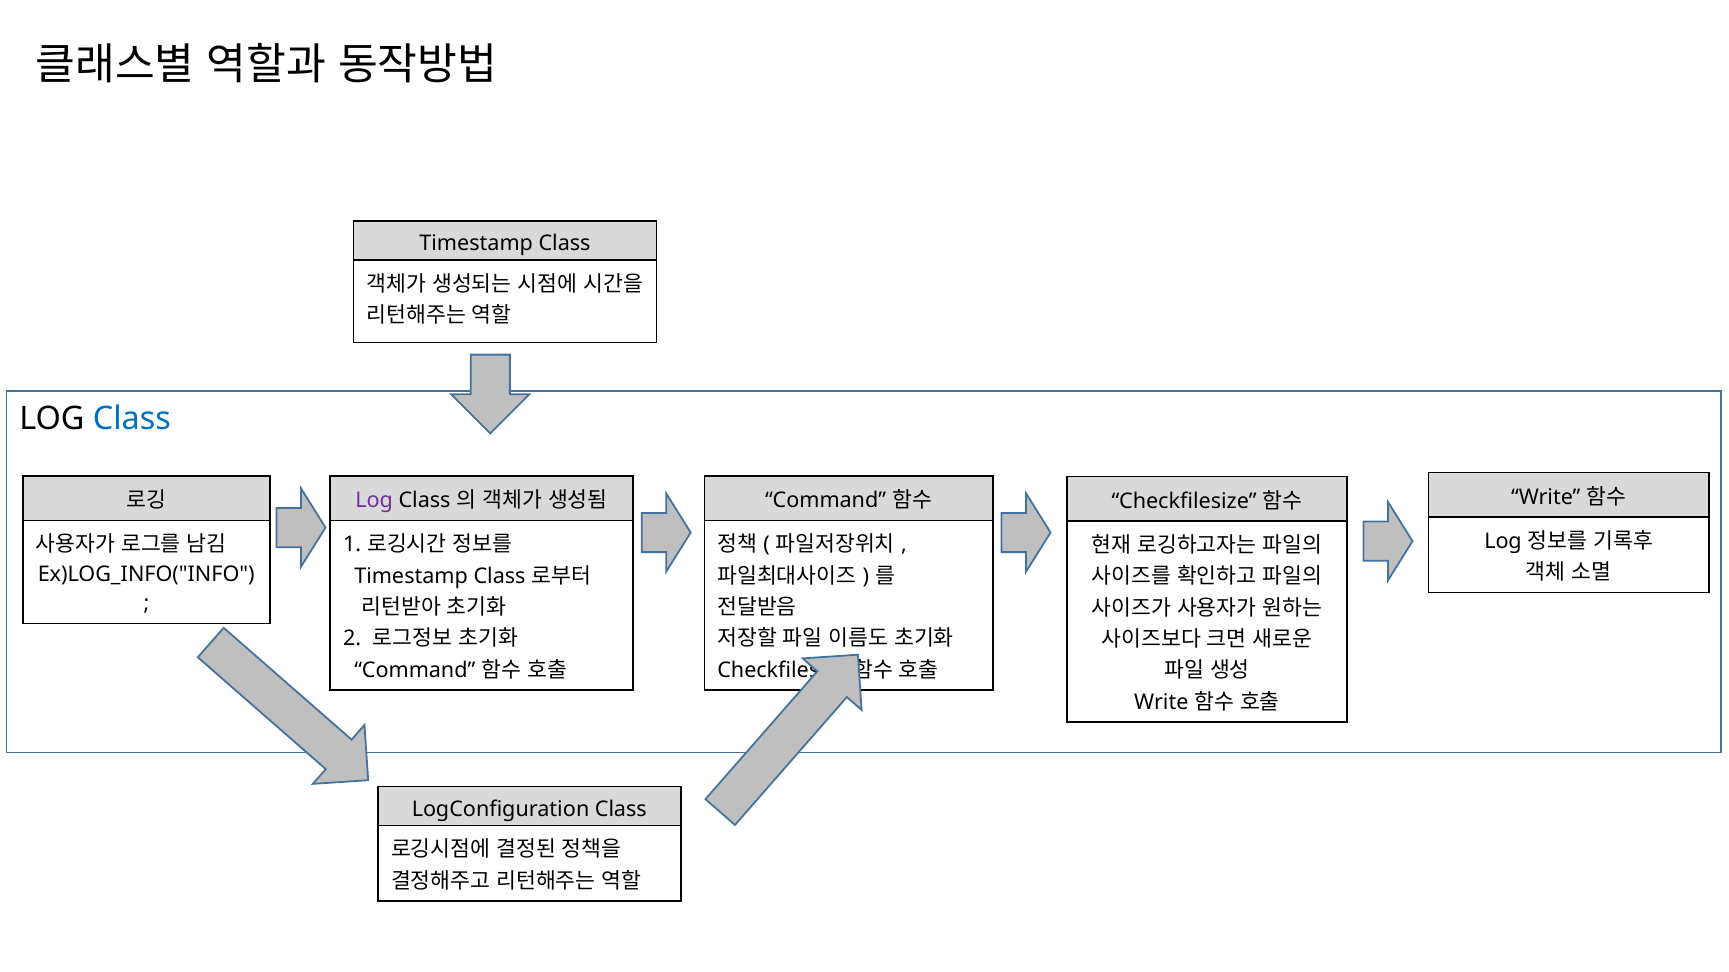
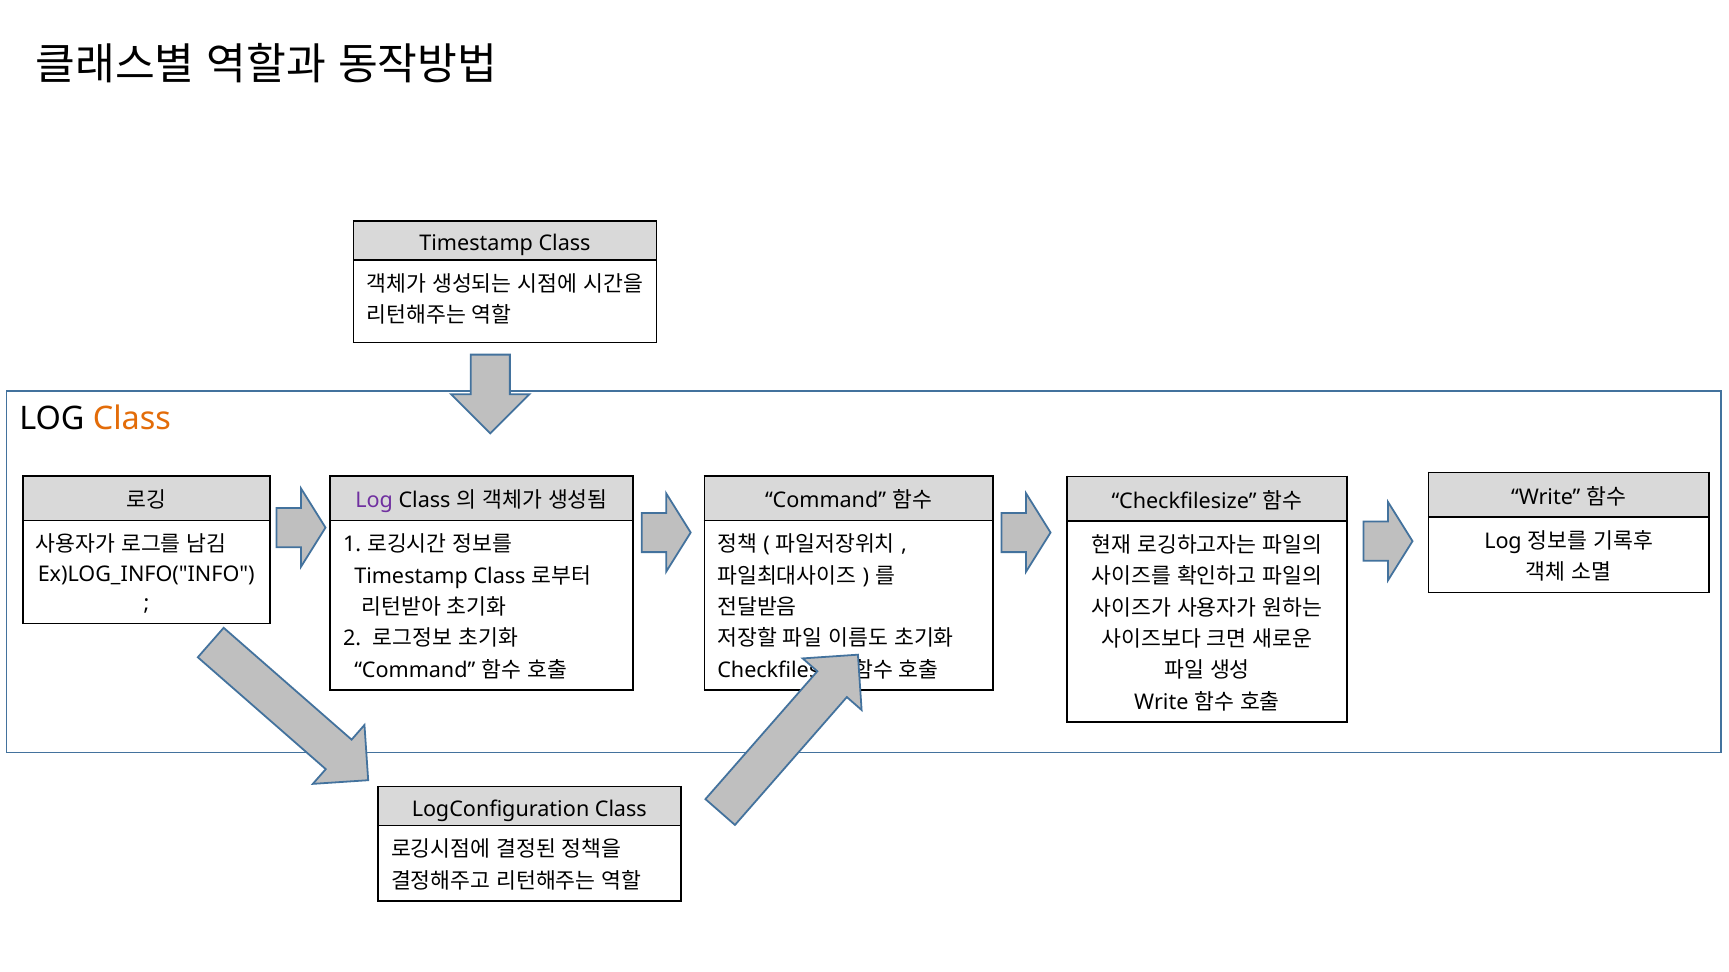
Class colour: blue -> orange (132, 419)
